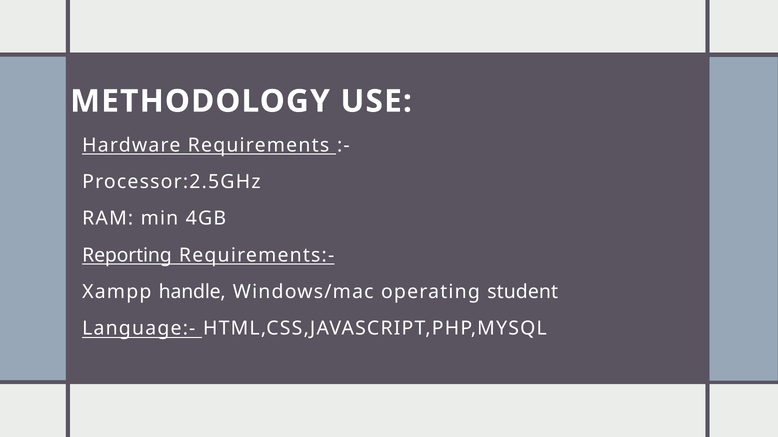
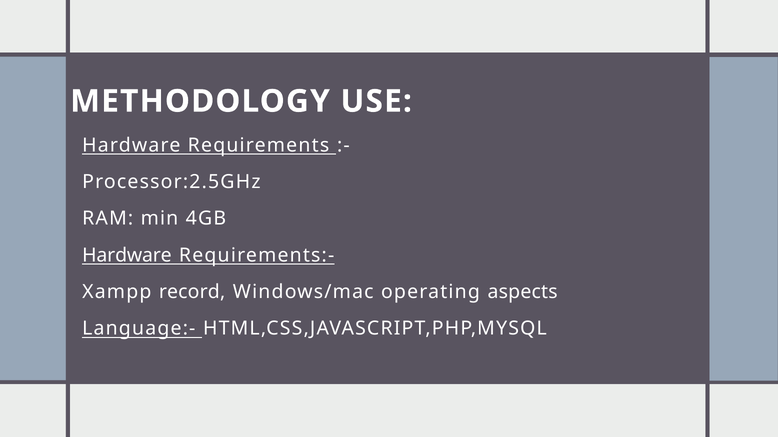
Reporting: Reporting -> Hardware (127, 256)
handle: handle -> record (192, 292)
student: student -> aspects (523, 292)
